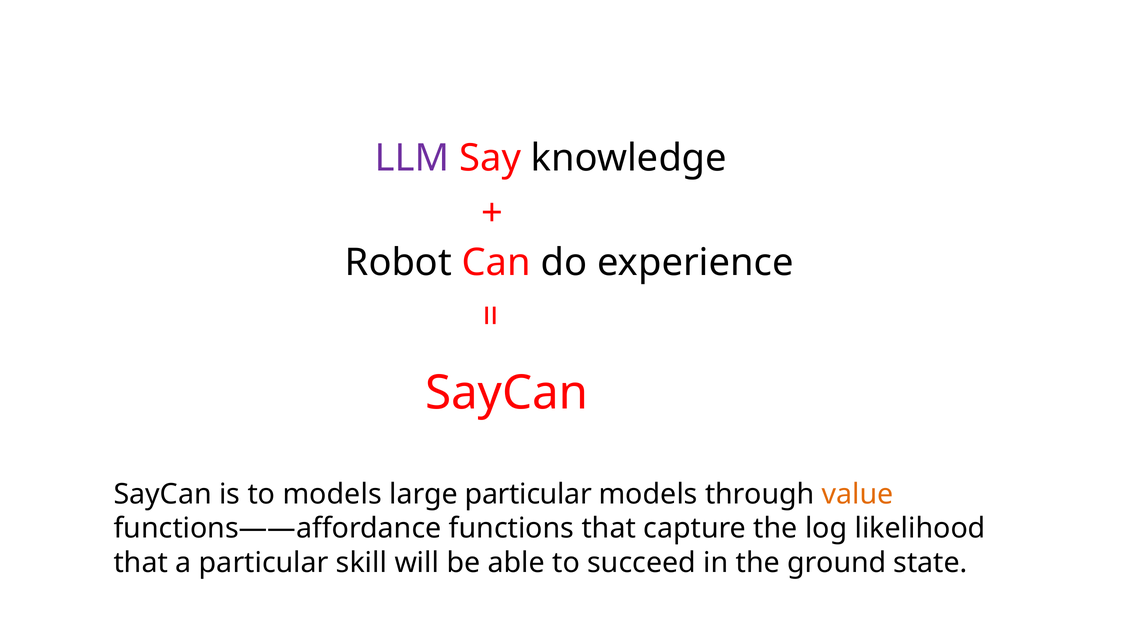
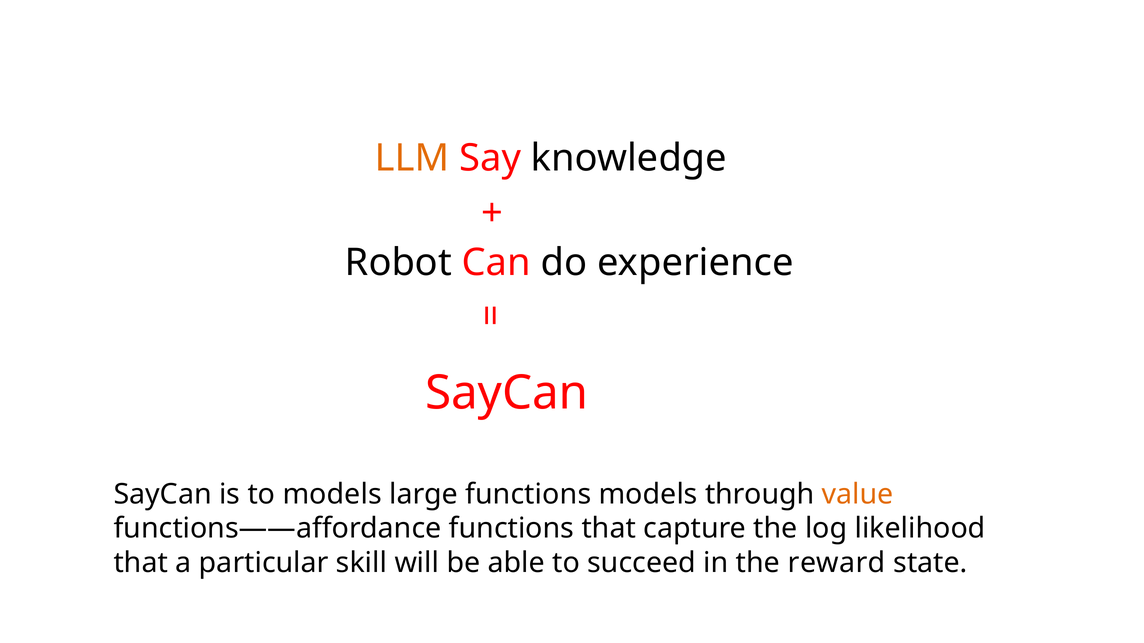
LLM colour: purple -> orange (412, 158)
large particular: particular -> functions (528, 495)
ground: ground -> reward (837, 563)
